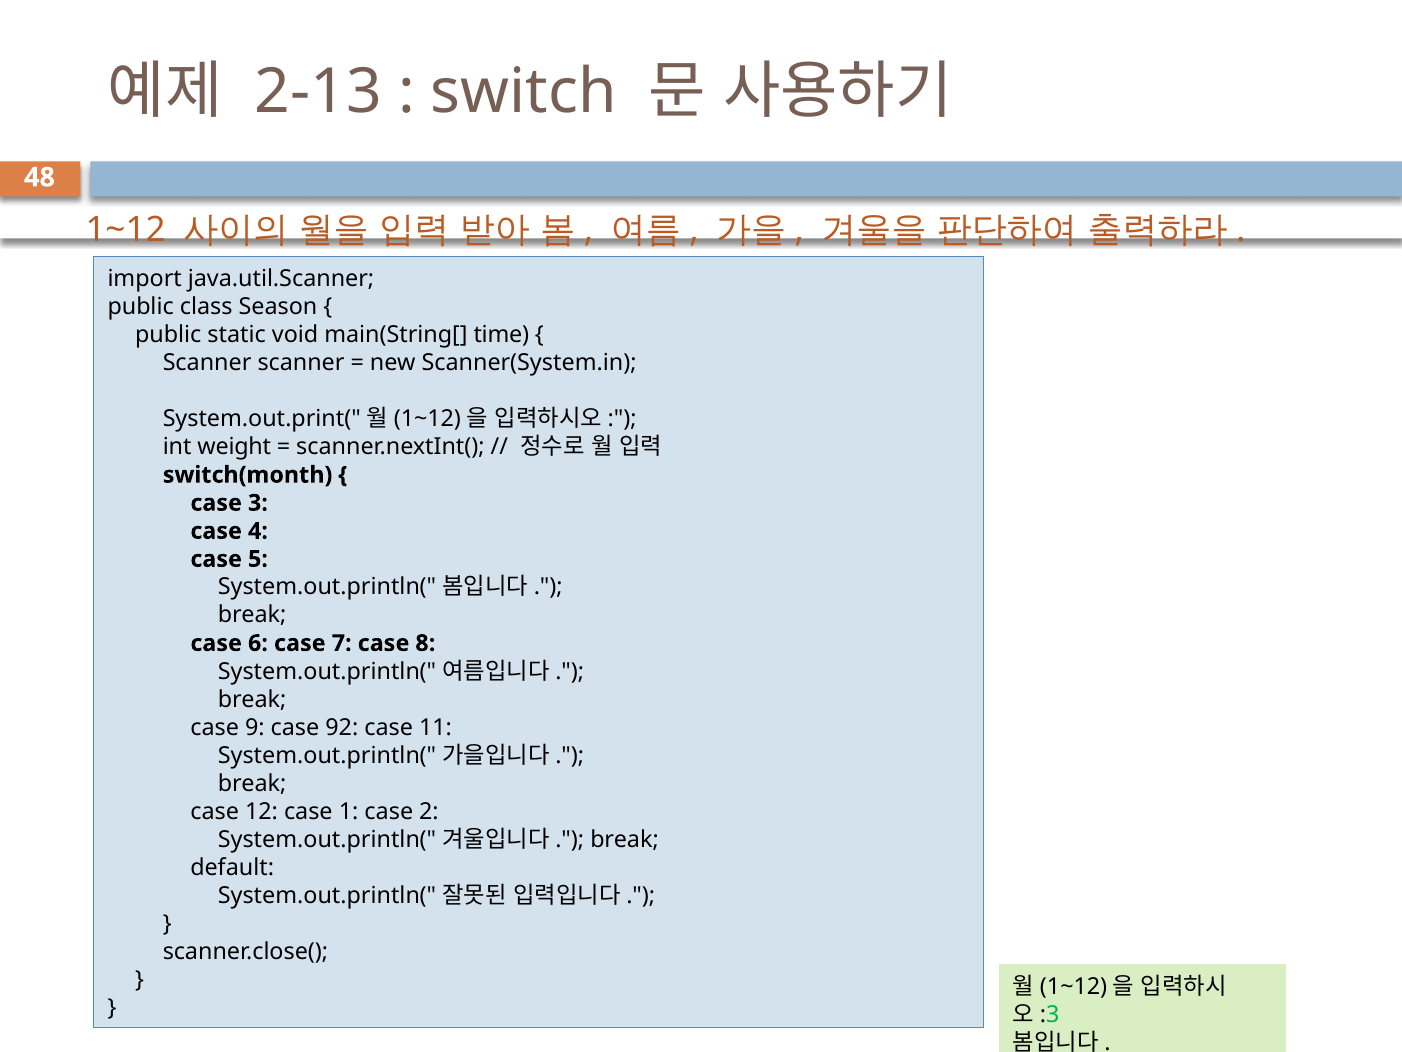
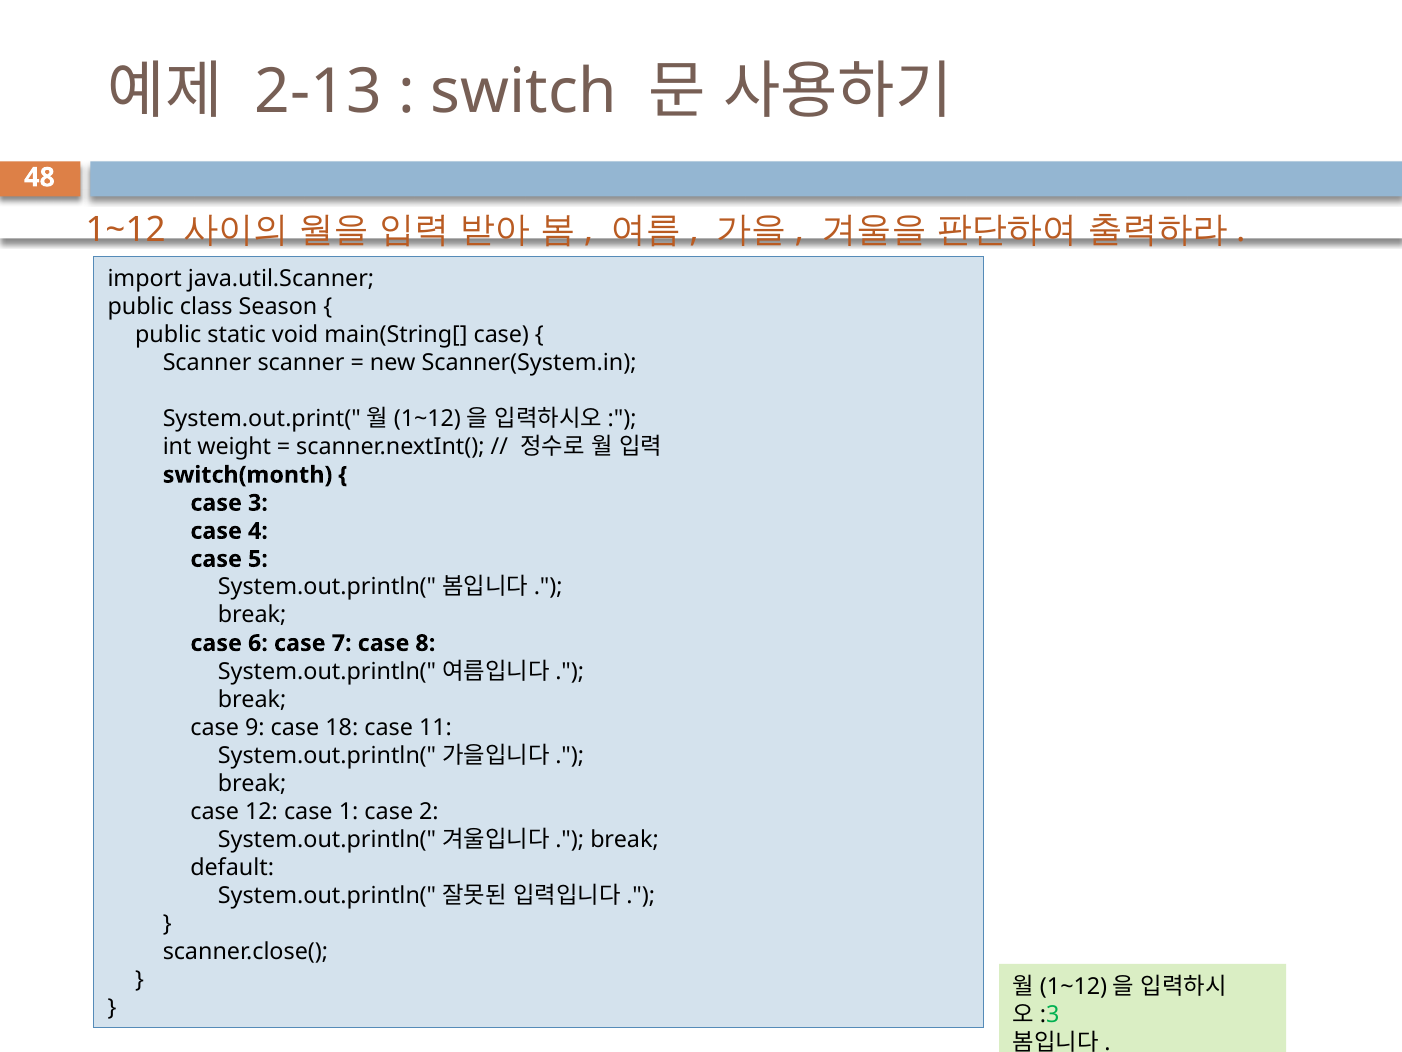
main(String[ time: time -> case (501, 335)
92: 92 -> 18 (342, 727)
